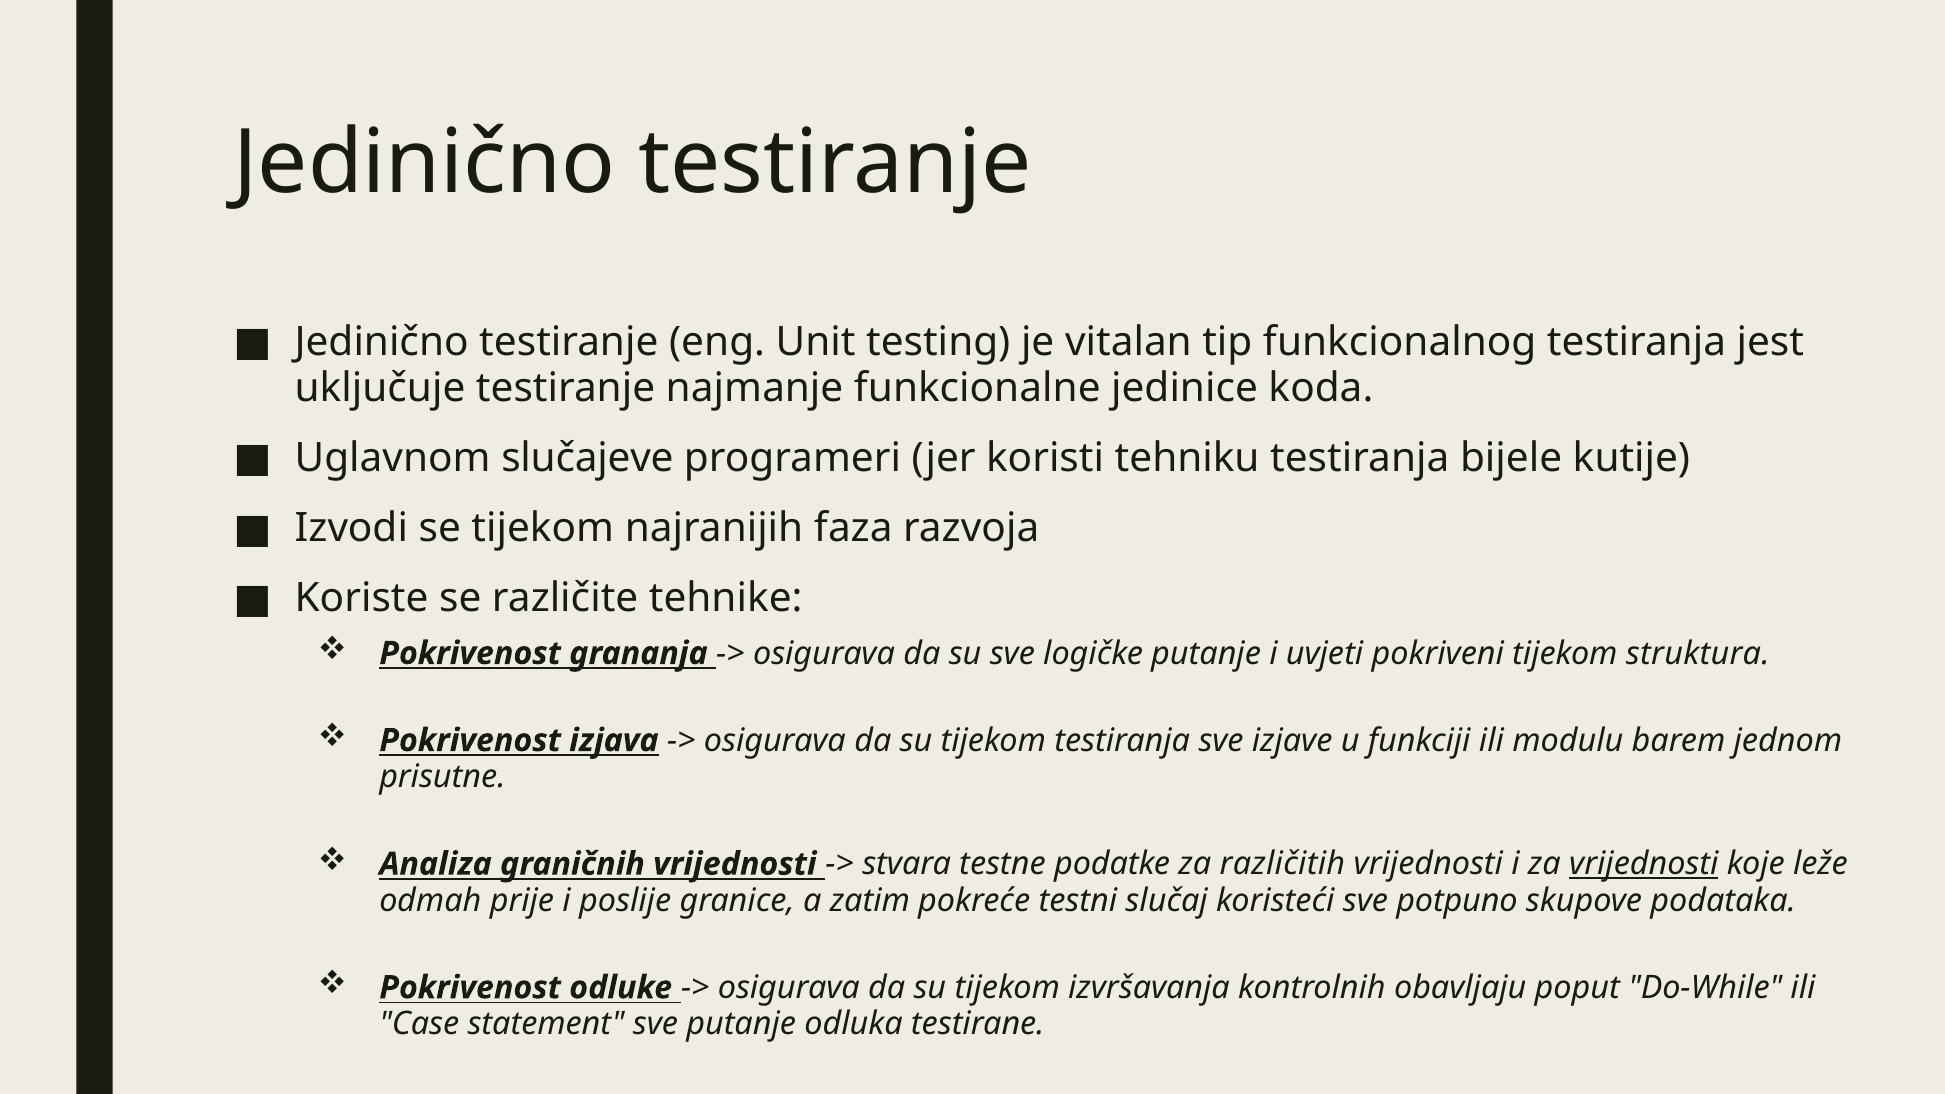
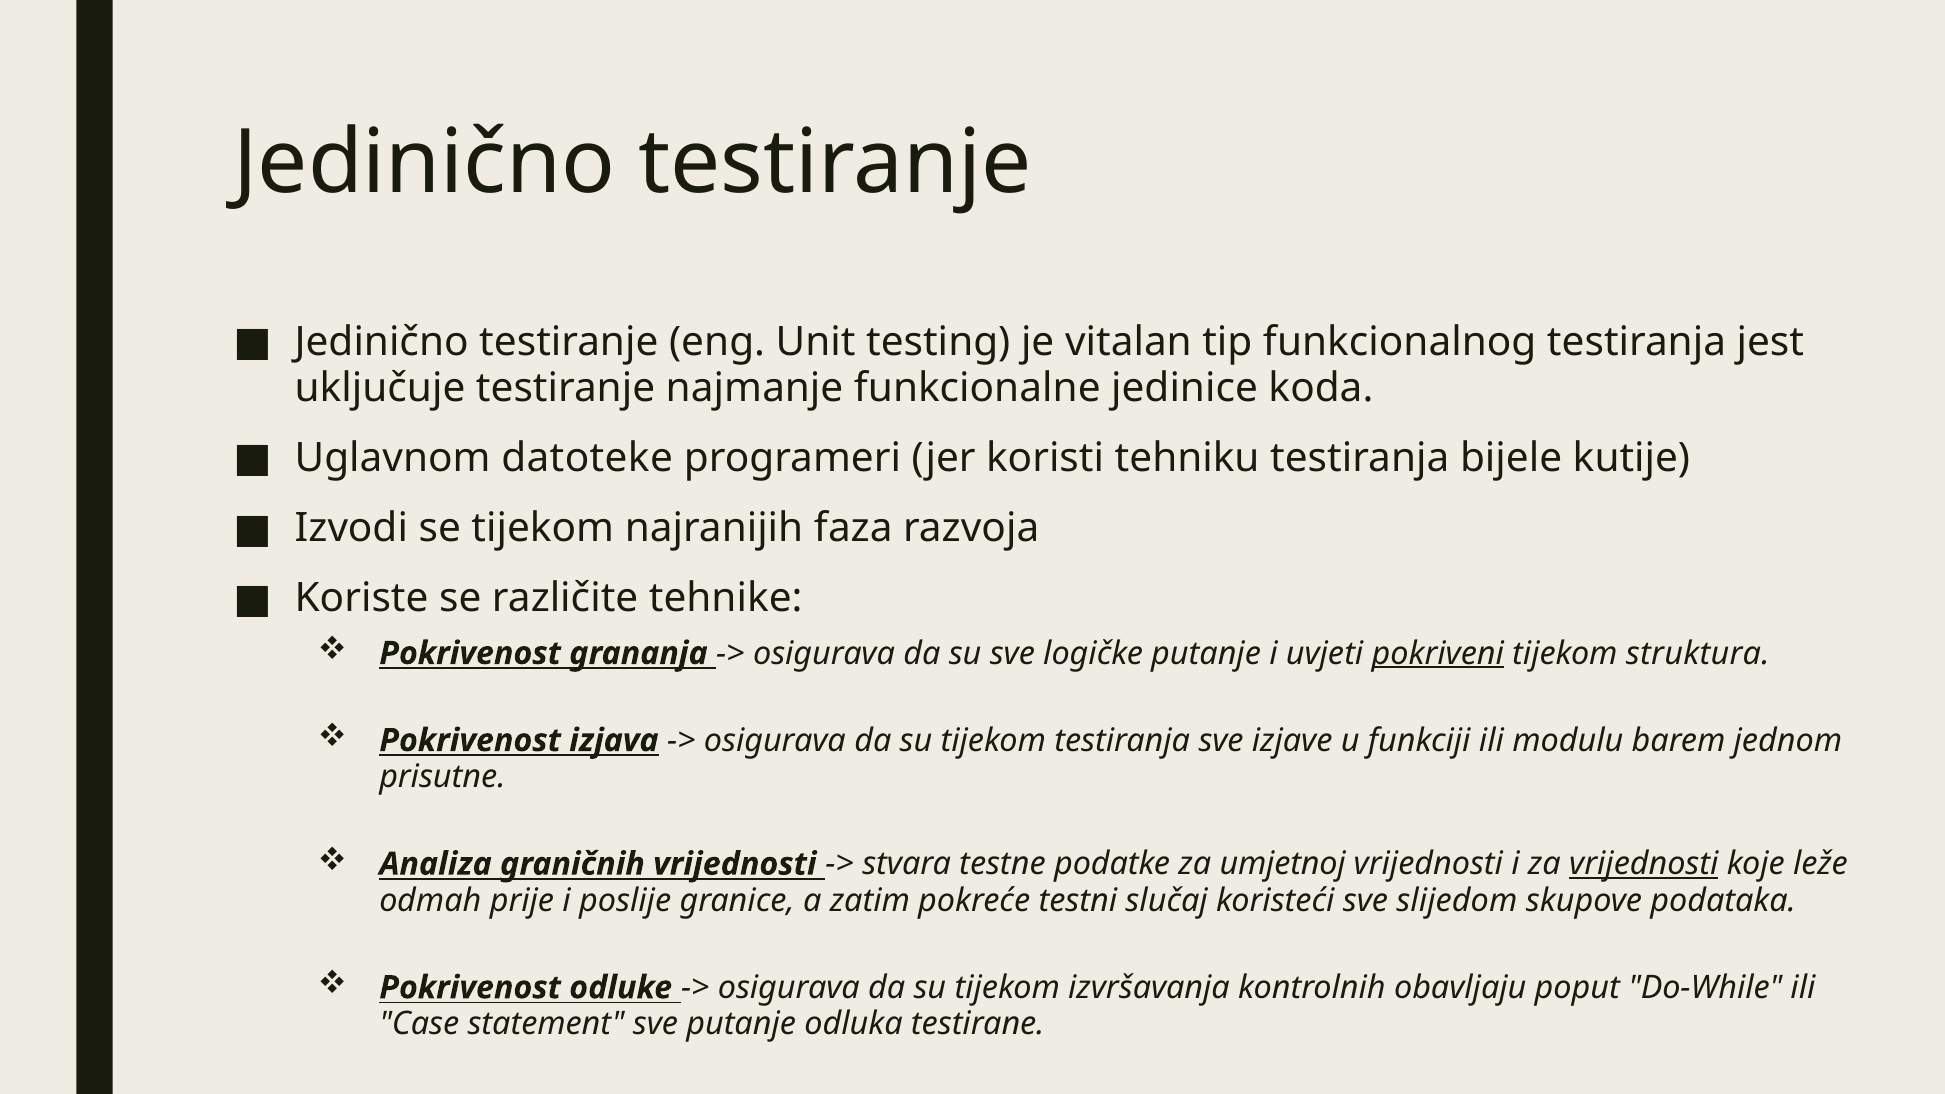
slučajeve: slučajeve -> datoteke (587, 458)
pokriveni underline: none -> present (1438, 653)
različitih: različitih -> umjetnoj (1283, 864)
potpuno: potpuno -> slijedom (1457, 901)
